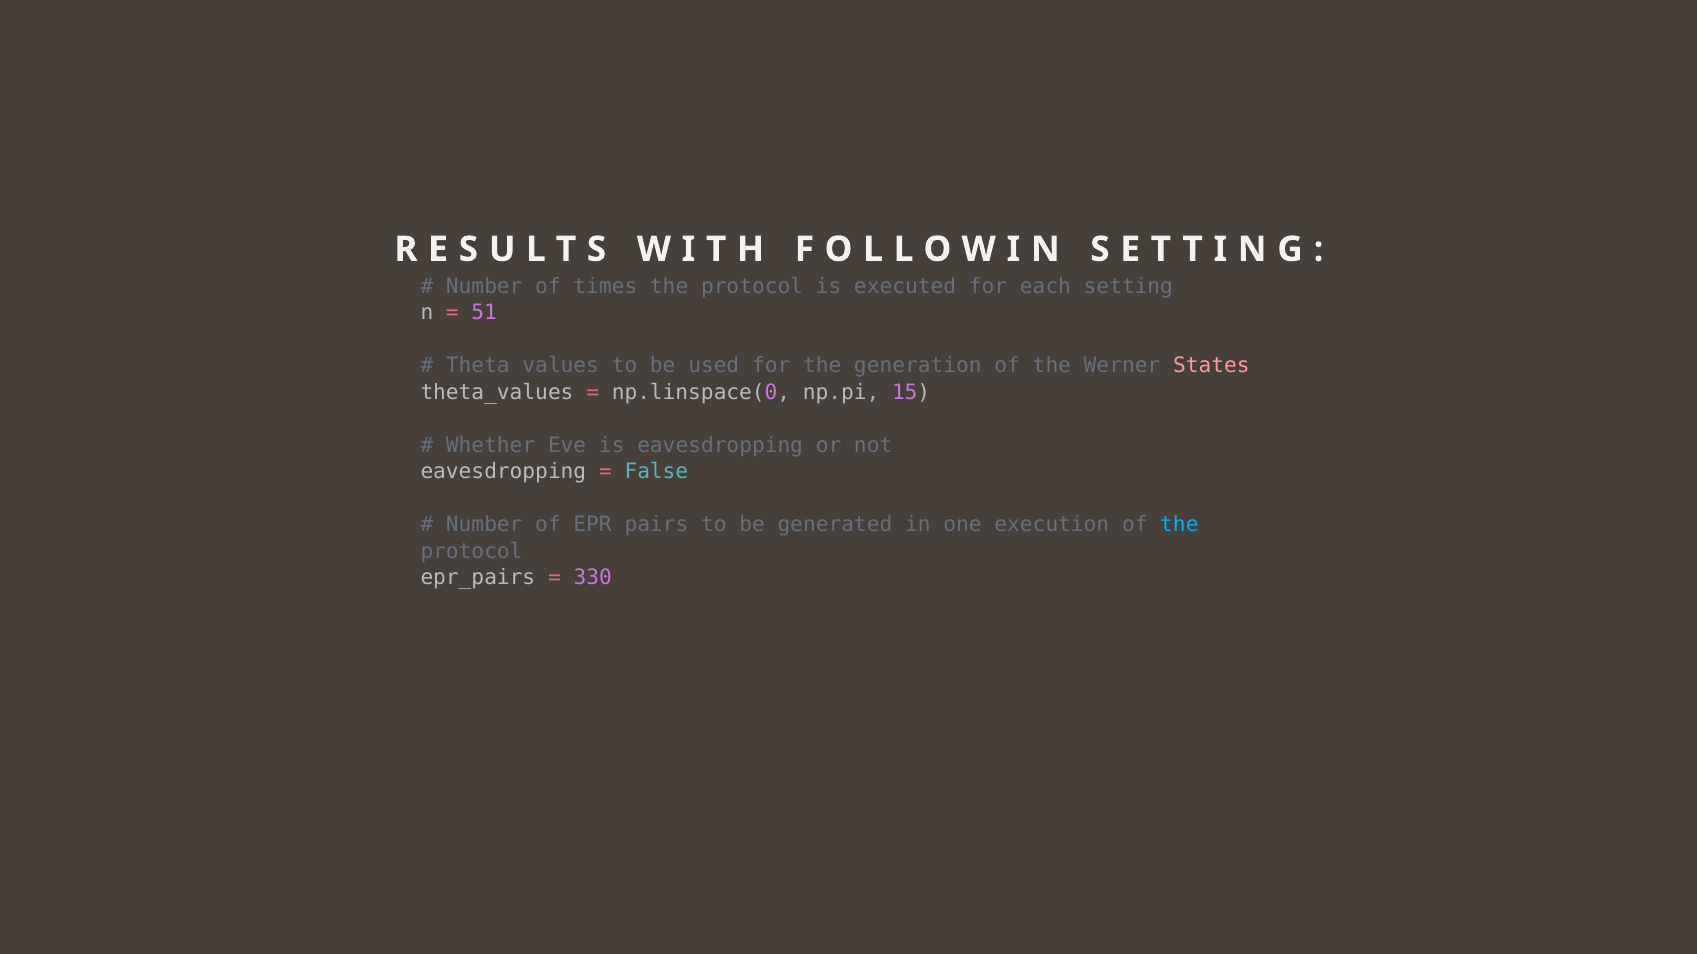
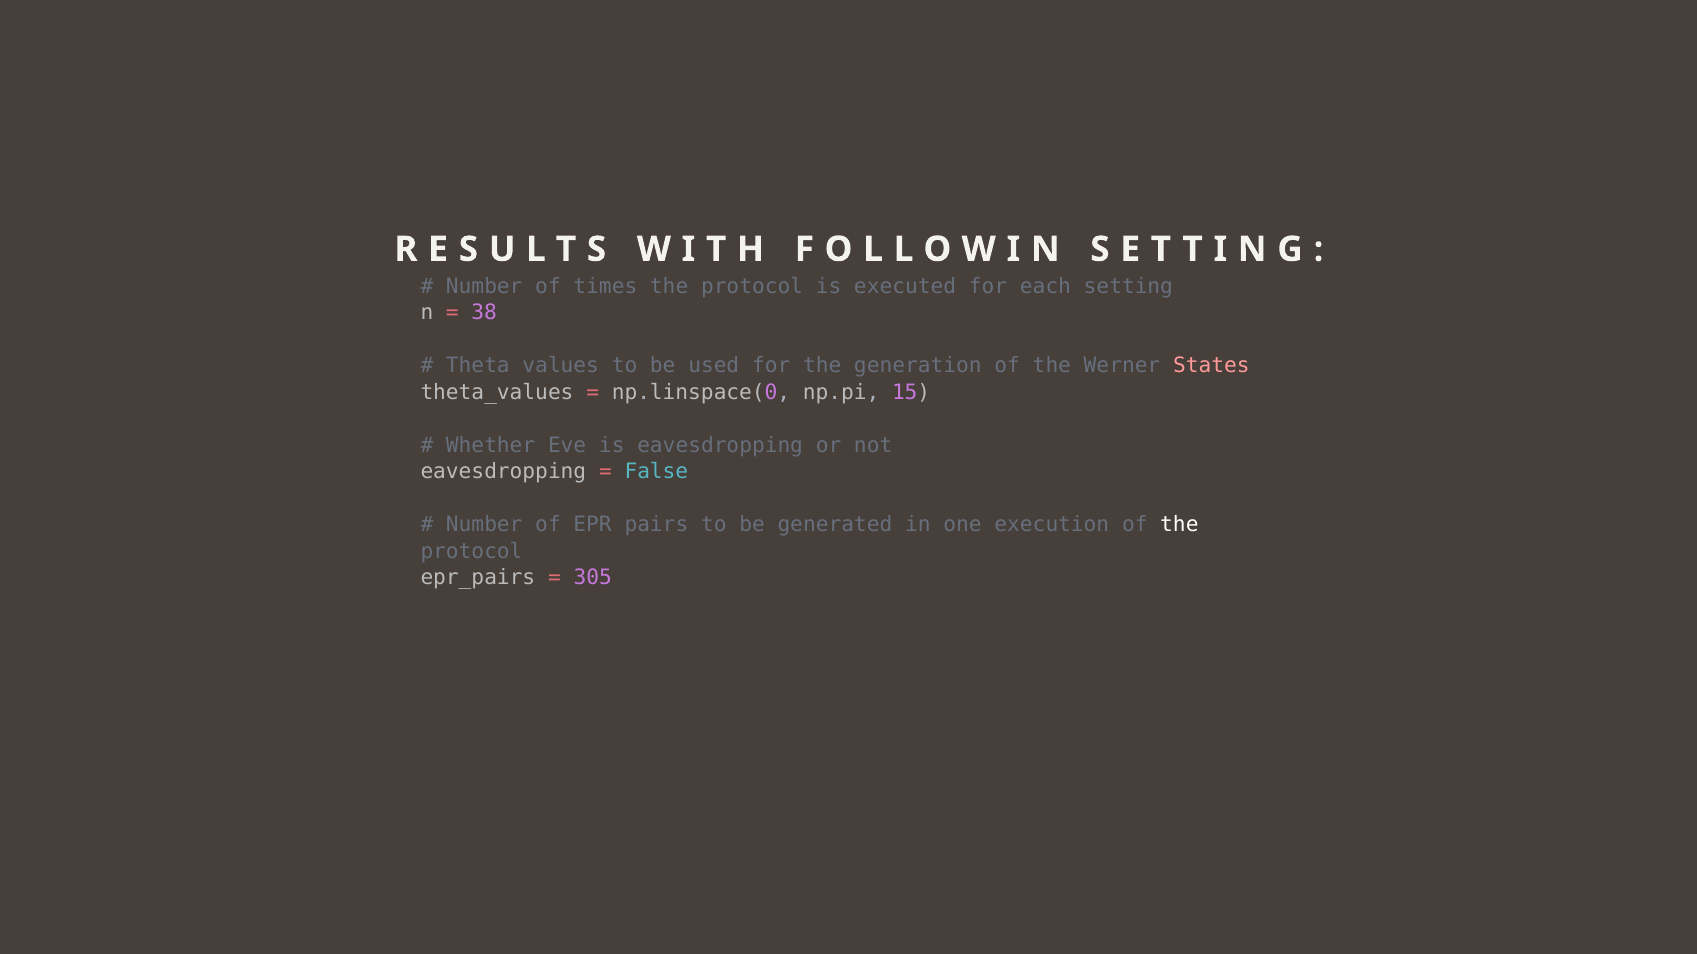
51: 51 -> 38 (484, 313)
the colour: light blue -> white (1179, 525)
330: 330 -> 305 (593, 578)
